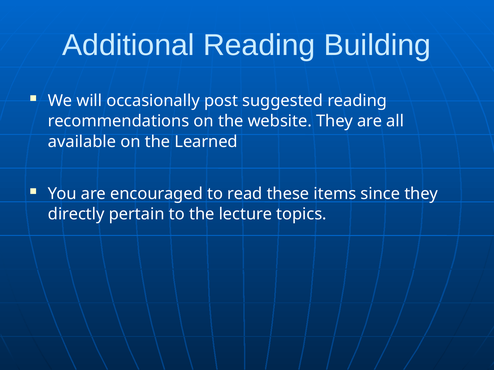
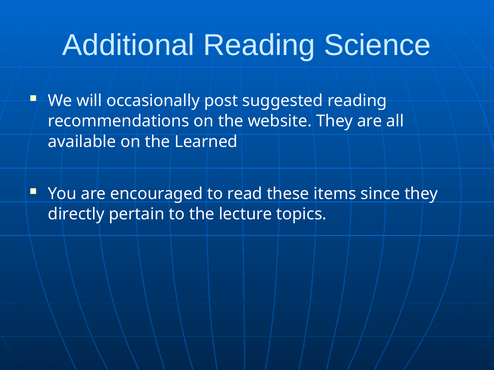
Building: Building -> Science (377, 45)
